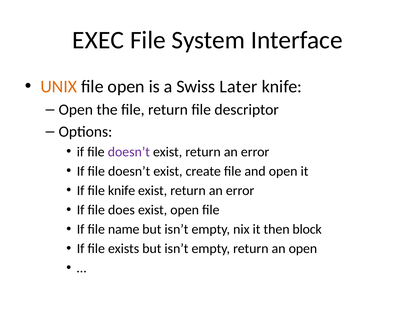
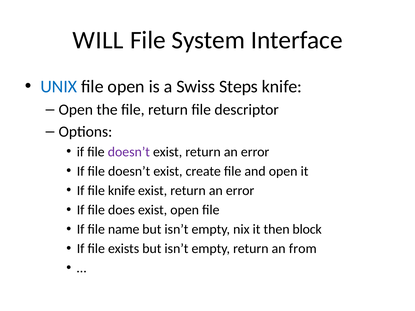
EXEC: EXEC -> WILL (98, 40)
UNIX colour: orange -> blue (59, 87)
Later: Later -> Steps (239, 87)
an open: open -> from (303, 249)
